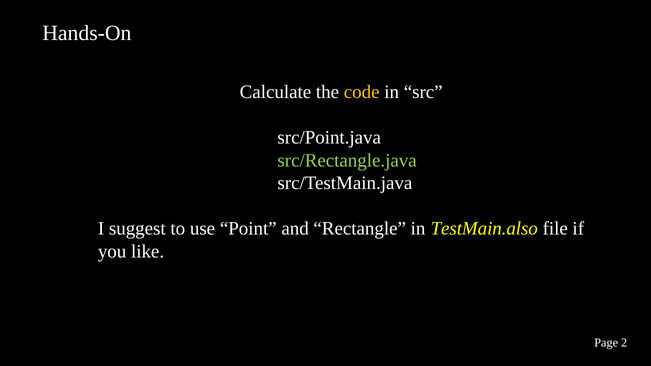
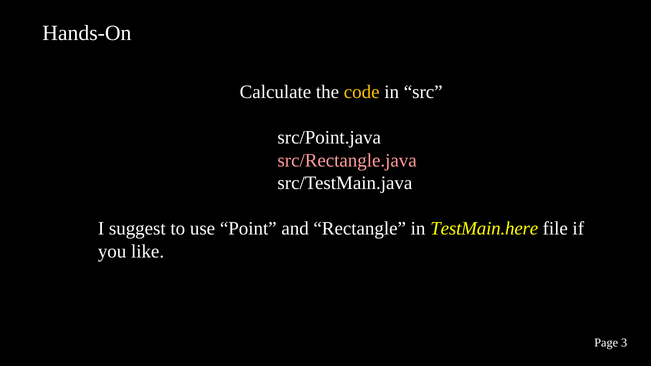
src/Rectangle.java colour: light green -> pink (347, 160)
TestMain.also: TestMain.also -> TestMain.here (484, 229)
2: 2 -> 3 (624, 343)
